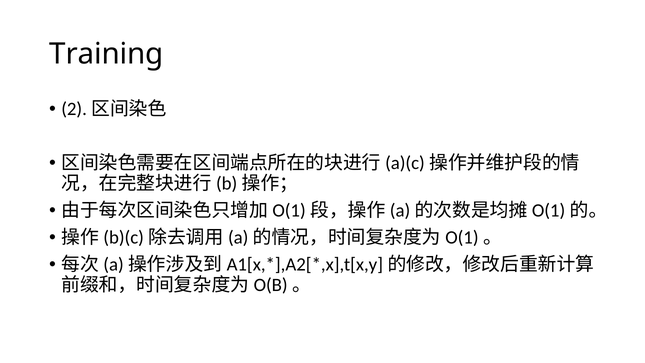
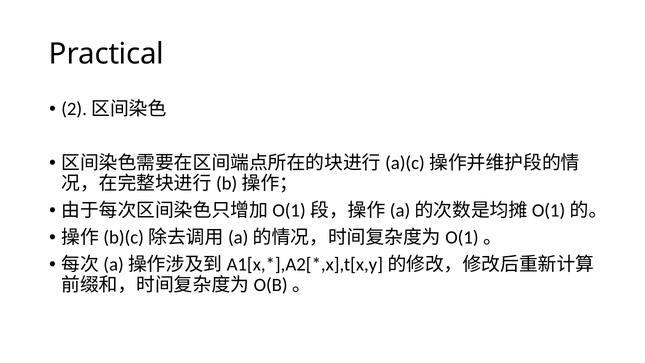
Training: Training -> Practical (107, 54)
